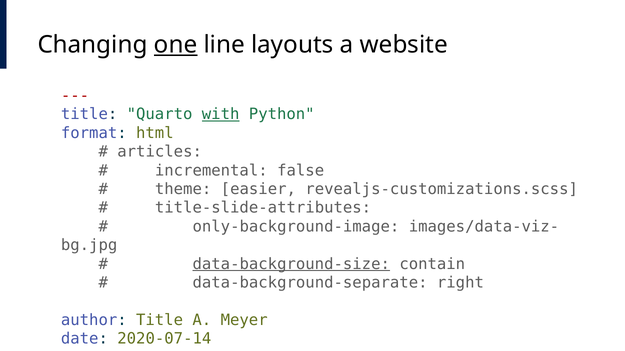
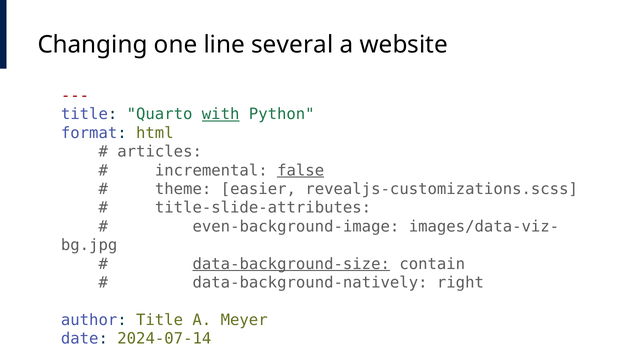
one underline: present -> none (176, 45)
layouts: layouts -> several (292, 45)
false underline: none -> present (301, 171)
only-background-image: only-background-image -> even-background-image (296, 227)
data-background-separate: data-background-separate -> data-background-natively (310, 283)
2020-07-14: 2020-07-14 -> 2024-07-14 (164, 339)
